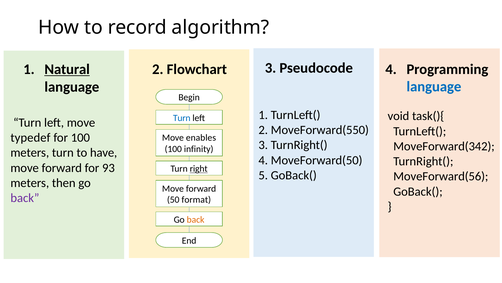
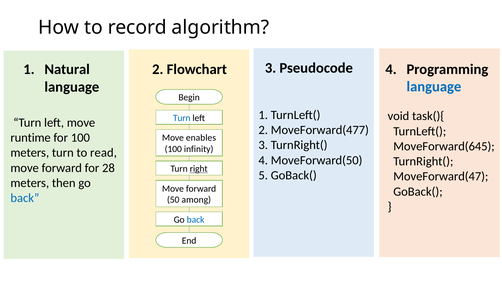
Natural underline: present -> none (67, 69)
MoveForward(550: MoveForward(550 -> MoveForward(477 (320, 130)
typedef: typedef -> runtime (31, 137)
MoveForward(342: MoveForward(342 -> MoveForward(645 (444, 146)
have: have -> read (103, 152)
93: 93 -> 28 (108, 167)
MoveForward(56: MoveForward(56 -> MoveForward(47 (441, 176)
back colour: purple -> blue (25, 198)
format: format -> among (196, 199)
back colour: orange -> blue (196, 219)
